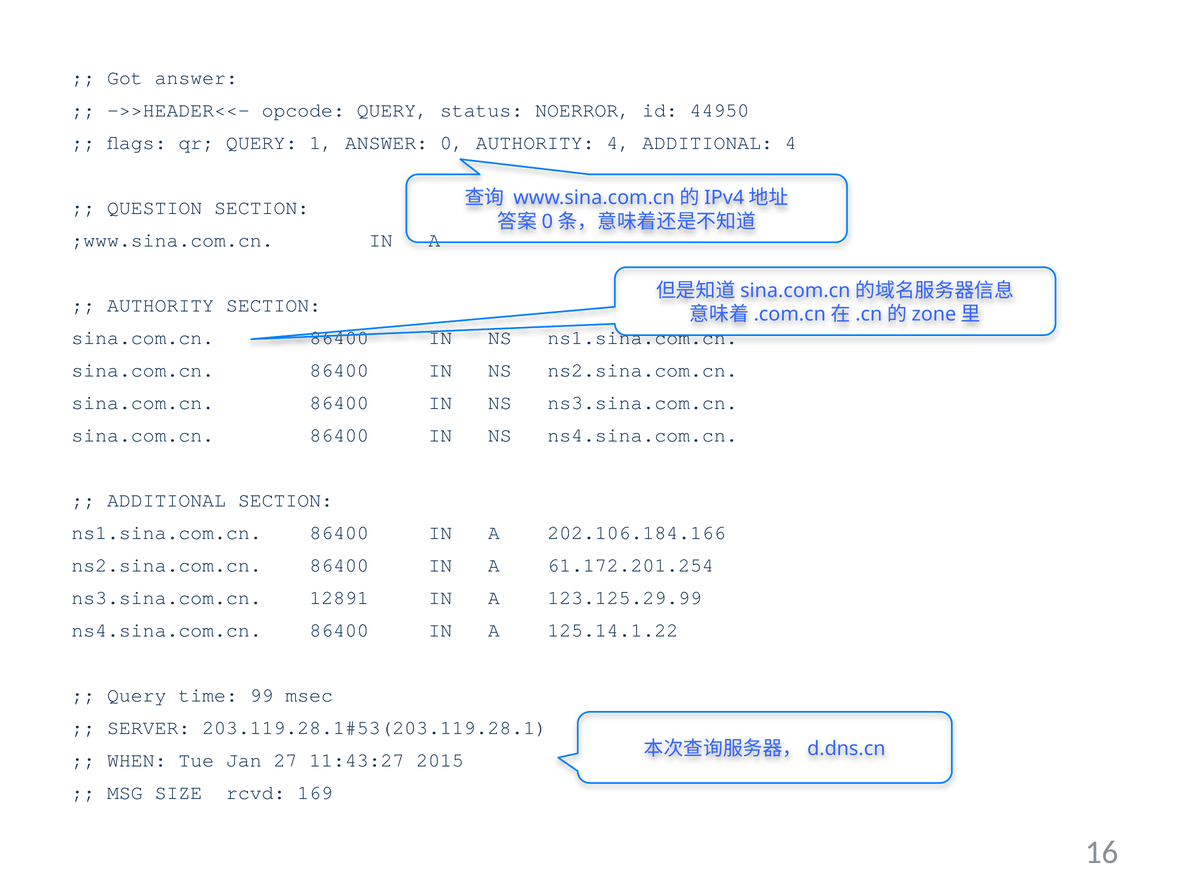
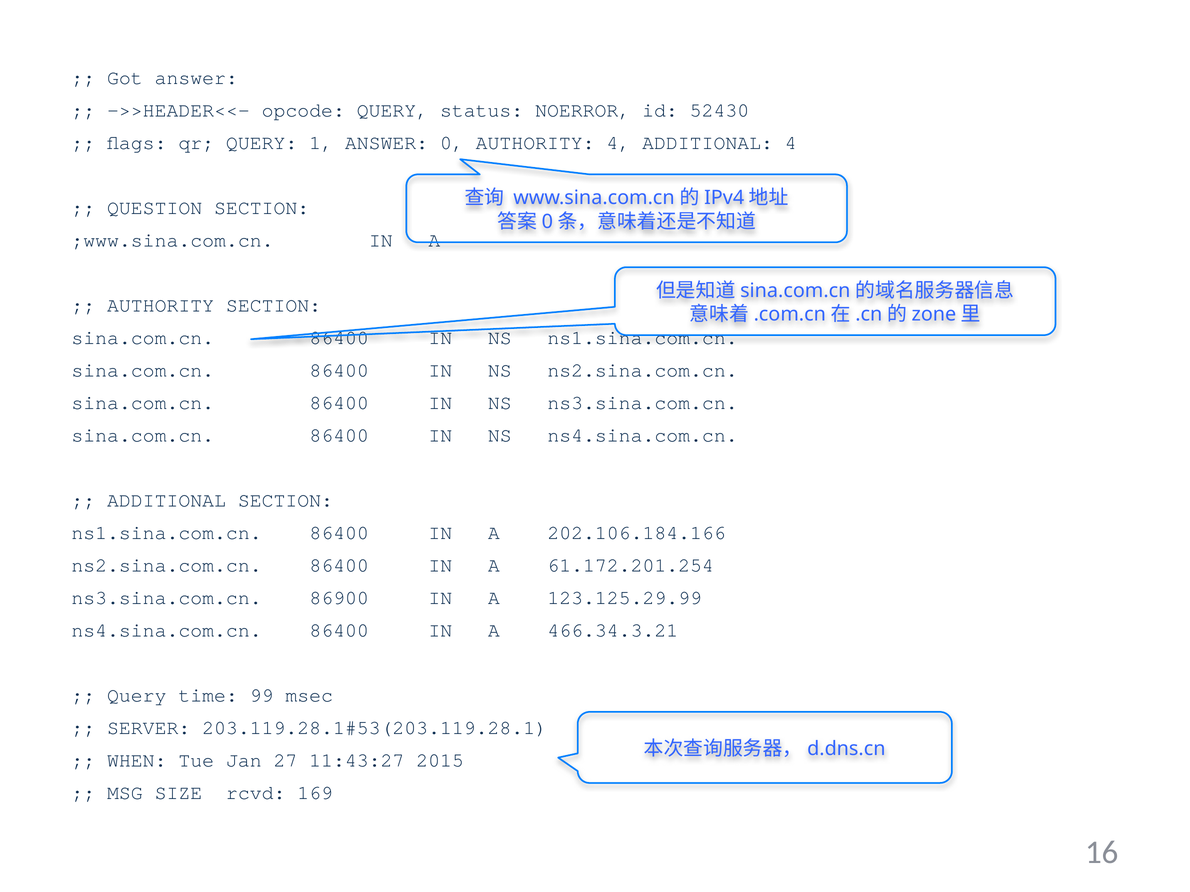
44950: 44950 -> 52430 (719, 110)
12891: 12891 -> 86900 (339, 598)
125.14.1.22: 125.14.1.22 -> 466.34.3.21 (613, 631)
